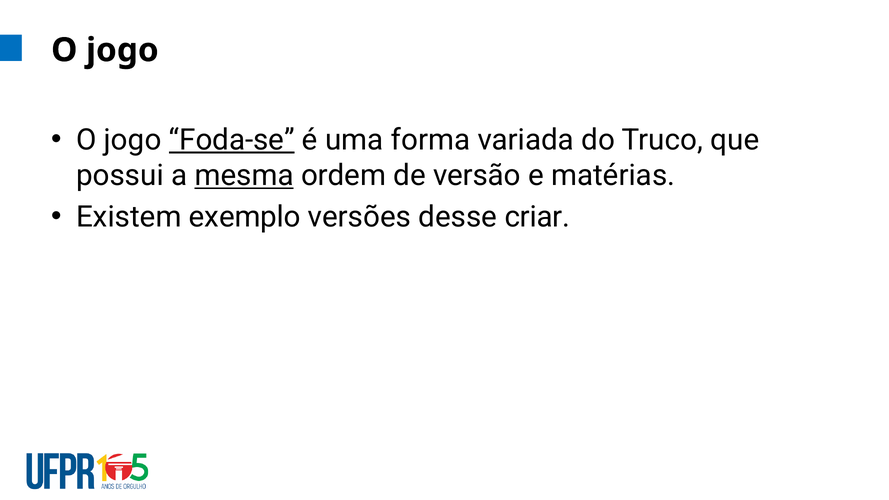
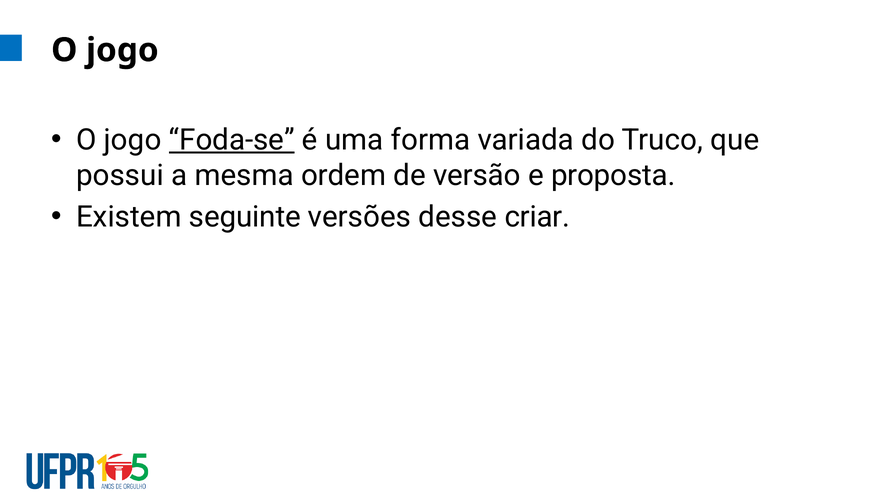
mesma underline: present -> none (244, 175)
matérias: matérias -> proposta (613, 175)
exemplo: exemplo -> seguinte (245, 217)
